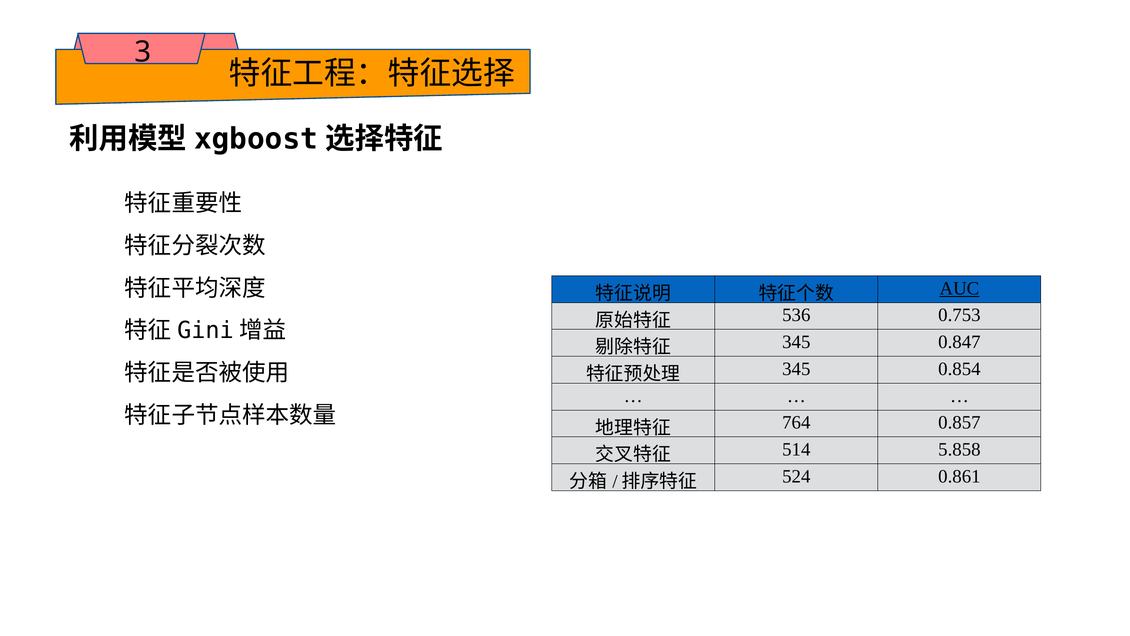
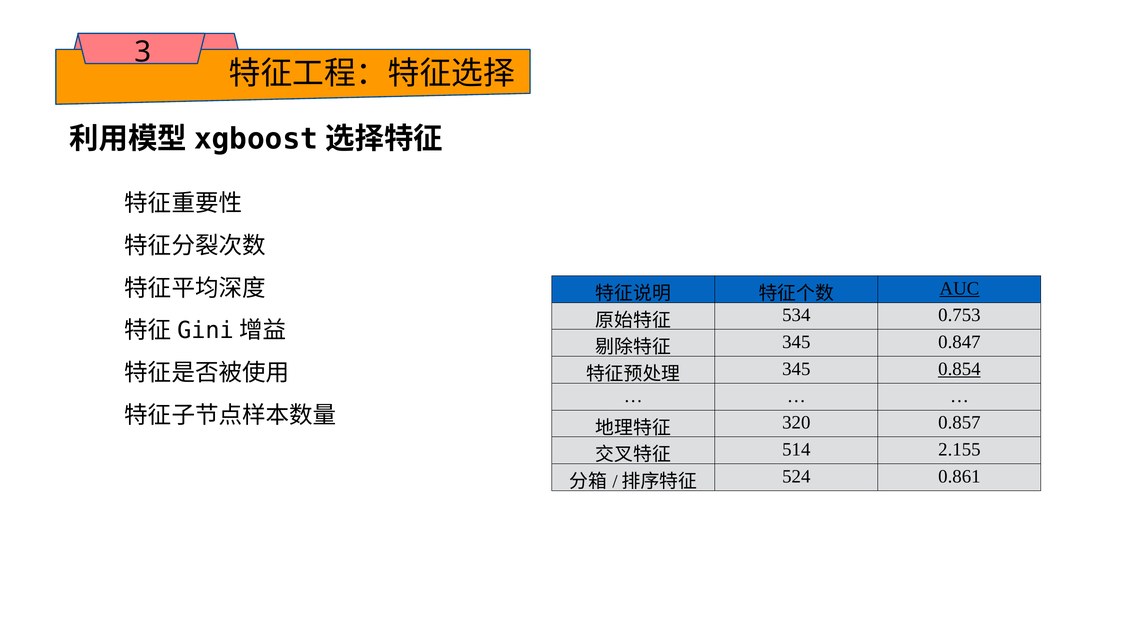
536: 536 -> 534 (796, 315)
0.854 underline: none -> present (959, 369)
764: 764 -> 320 (796, 422)
5.858: 5.858 -> 2.155 (959, 449)
